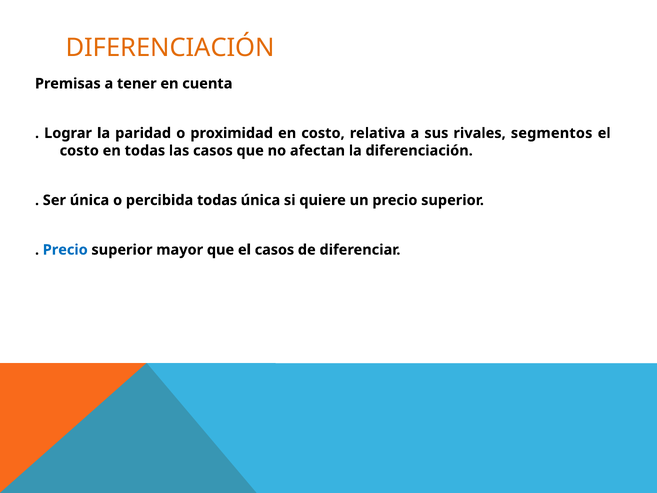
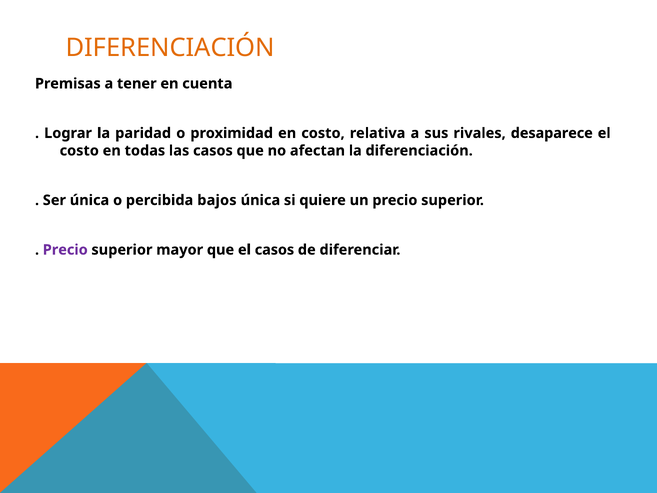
segmentos: segmentos -> desaparece (552, 133)
percibida todas: todas -> bajos (217, 200)
Precio colour: blue -> purple (65, 250)
